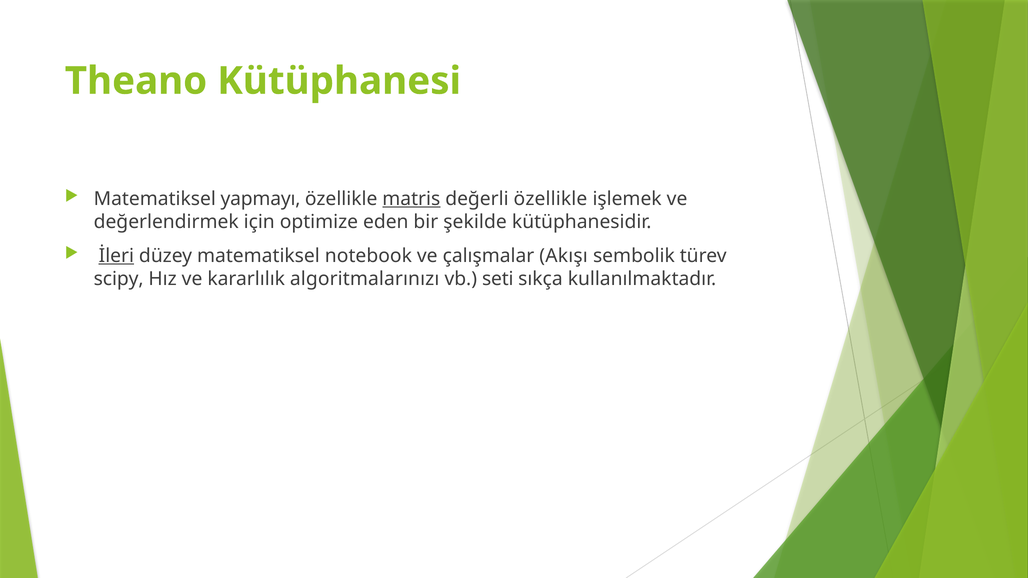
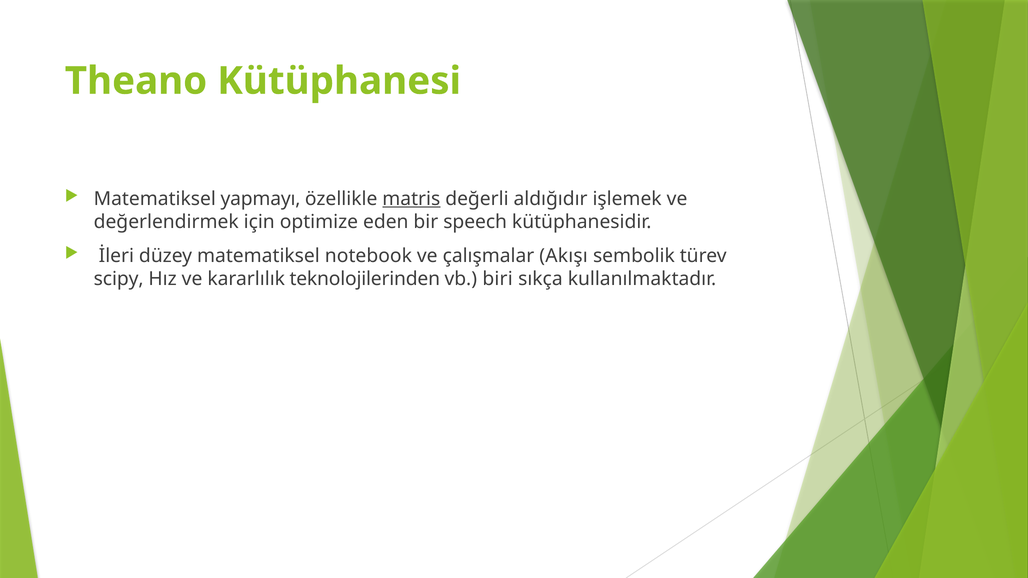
değerli özellikle: özellikle -> aldığıdır (551, 199)
şekilde: şekilde -> speech (475, 222)
İleri underline: present -> none (116, 256)
algoritmalarınızı: algoritmalarınızı -> teknolojilerinden (365, 279)
seti: seti -> biri (498, 279)
